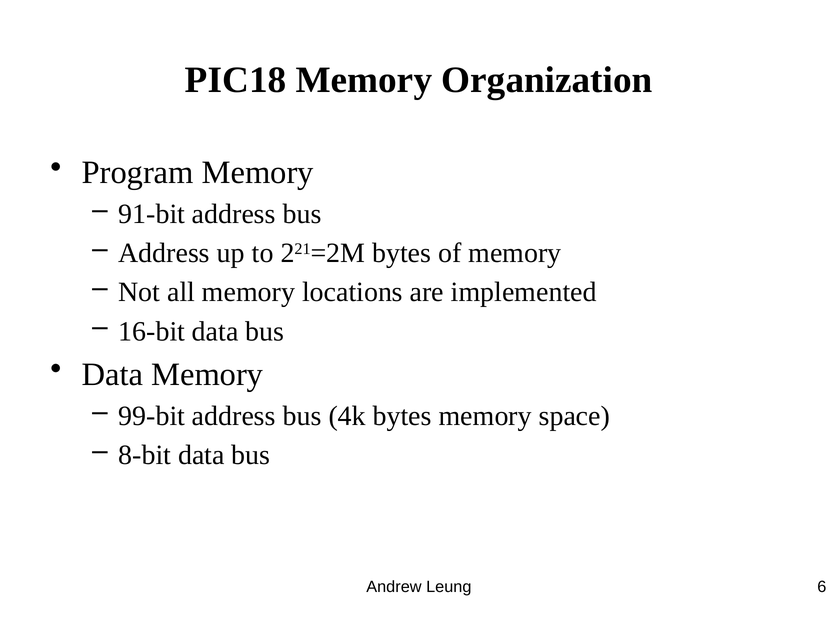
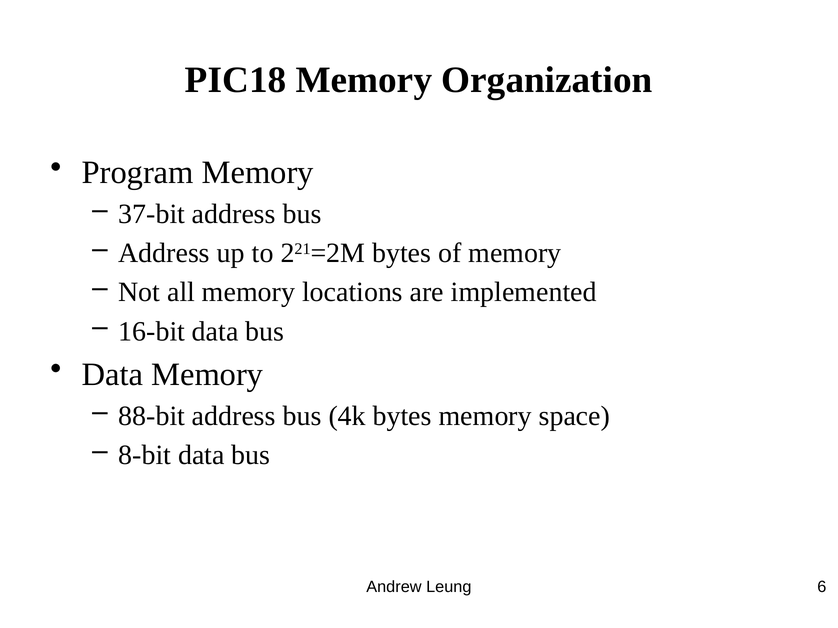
91-bit: 91-bit -> 37-bit (152, 214)
99-bit: 99-bit -> 88-bit (152, 416)
